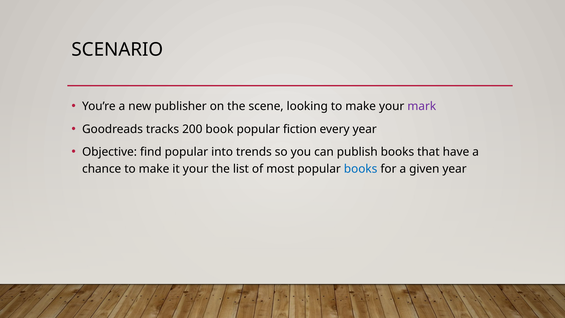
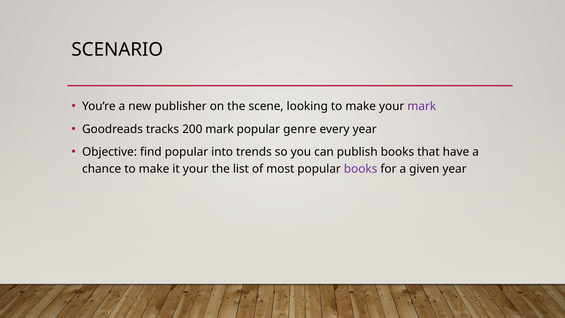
200 book: book -> mark (220, 129)
fiction: fiction -> genre (300, 129)
books colour: blue -> purple (361, 169)
